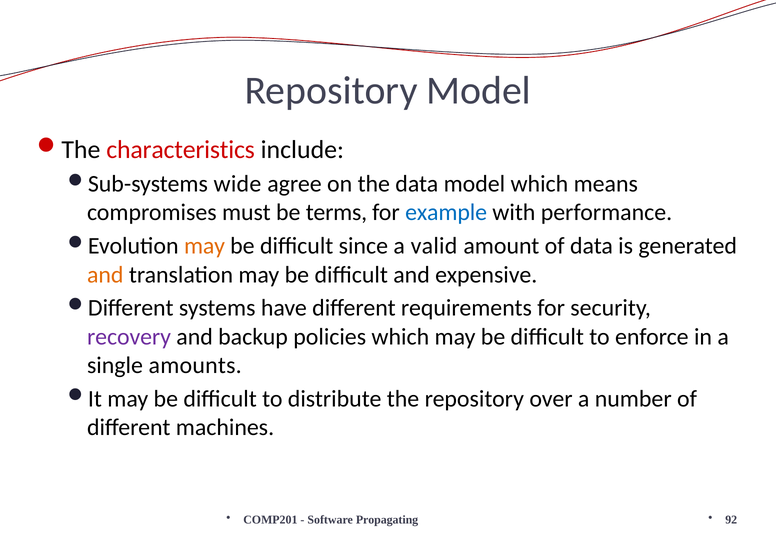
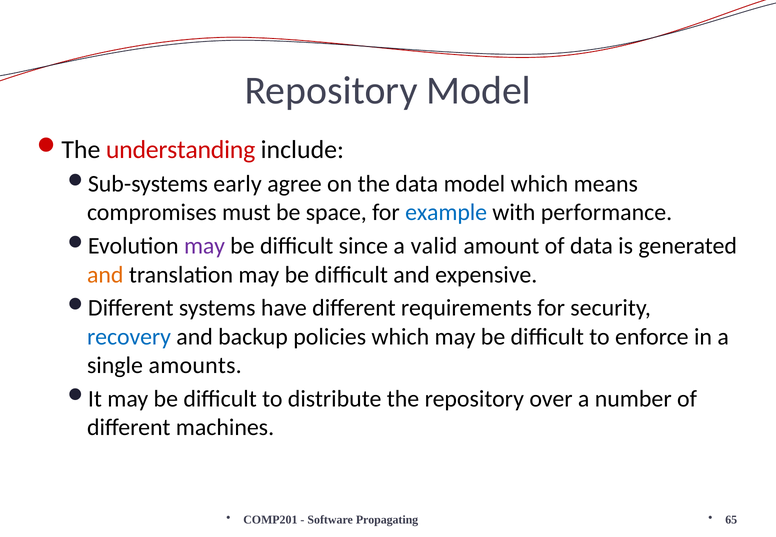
characteristics: characteristics -> understanding (181, 150)
wide: wide -> early (237, 184)
terms: terms -> space (336, 213)
may colour: orange -> purple (204, 246)
recovery colour: purple -> blue (129, 337)
92: 92 -> 65 (731, 520)
